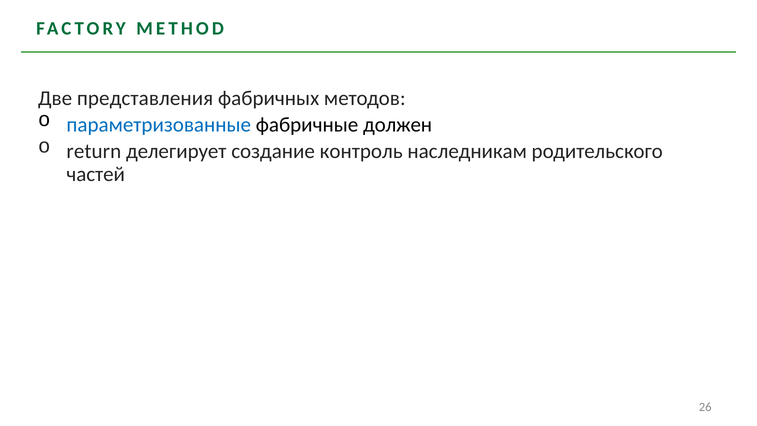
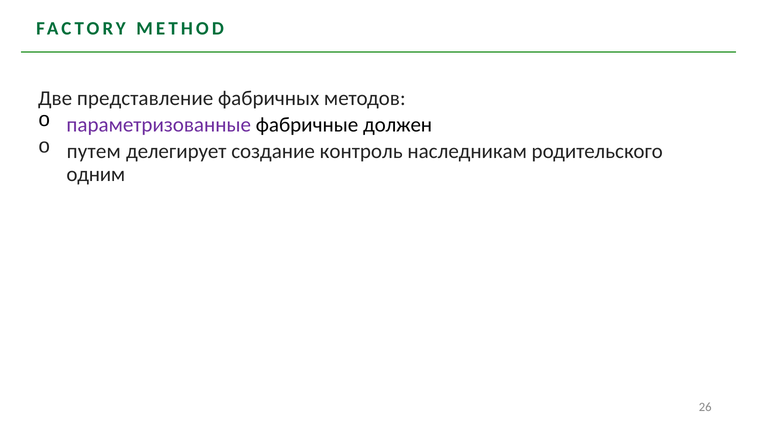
представления: представления -> представление (145, 99)
параметризованные colour: blue -> purple (159, 125)
return: return -> путем (94, 151)
частей: частей -> одним (96, 174)
